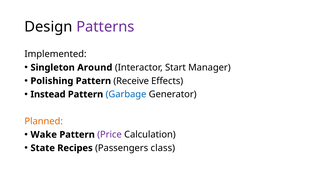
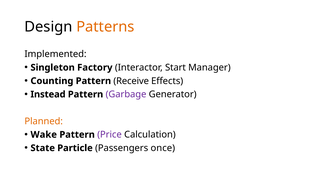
Patterns colour: purple -> orange (105, 27)
Around: Around -> Factory (95, 68)
Polishing: Polishing -> Counting (52, 81)
Garbage colour: blue -> purple (126, 95)
Recipes: Recipes -> Particle (75, 148)
class: class -> once (163, 148)
